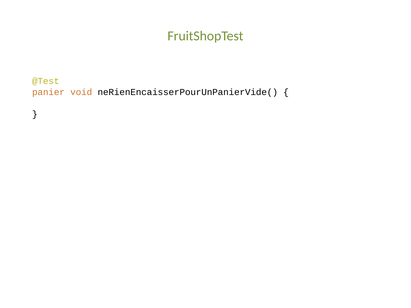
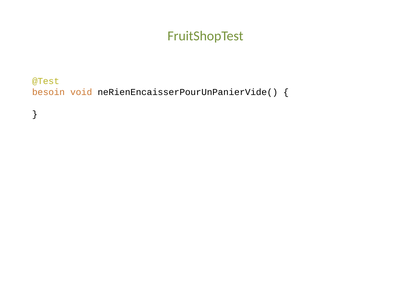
panier: panier -> besoin (48, 92)
